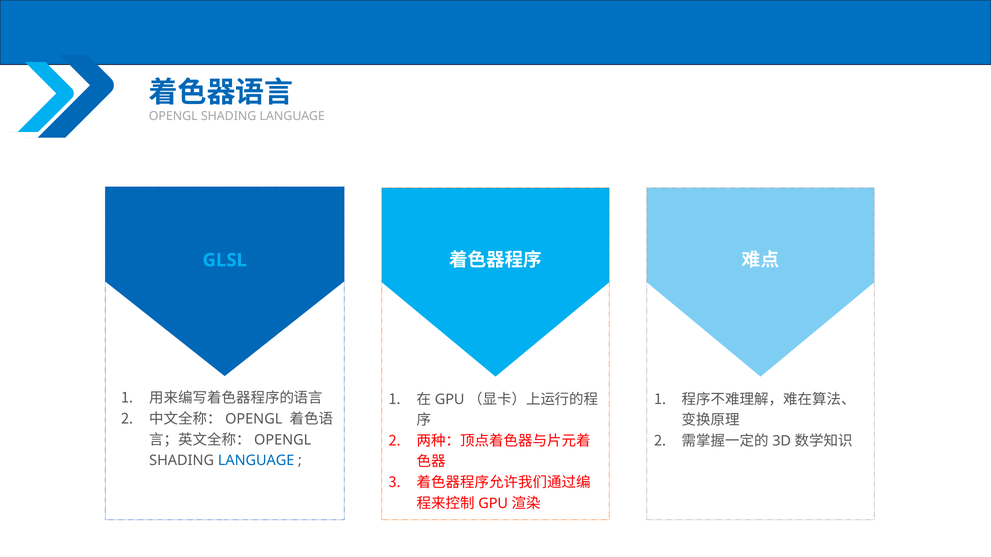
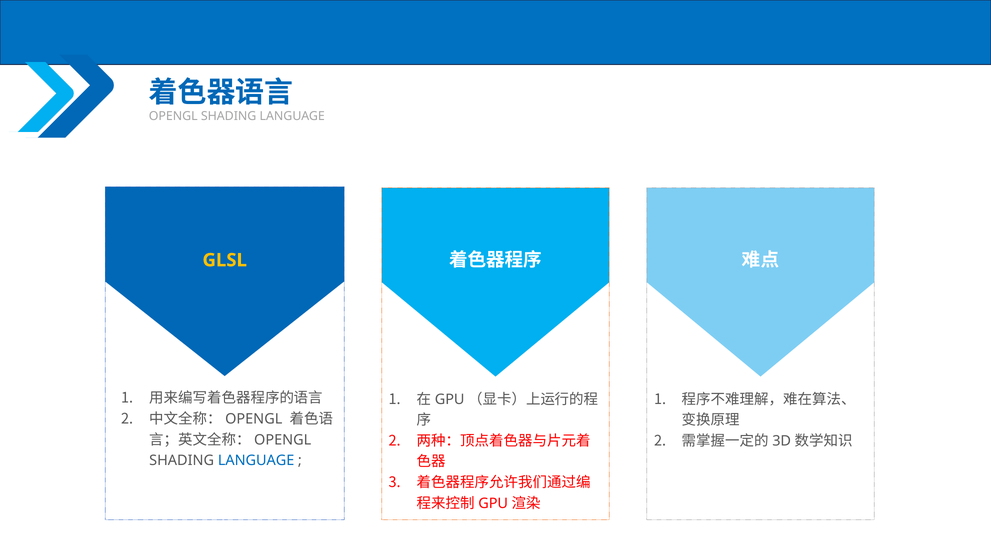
GLSL colour: light blue -> yellow (225, 260)
